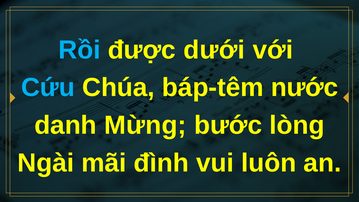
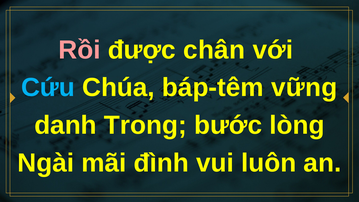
Rồi colour: light blue -> pink (79, 50)
dưới: dưới -> chân (214, 50)
nước: nước -> vững (304, 88)
Mừng: Mừng -> Trong (145, 125)
